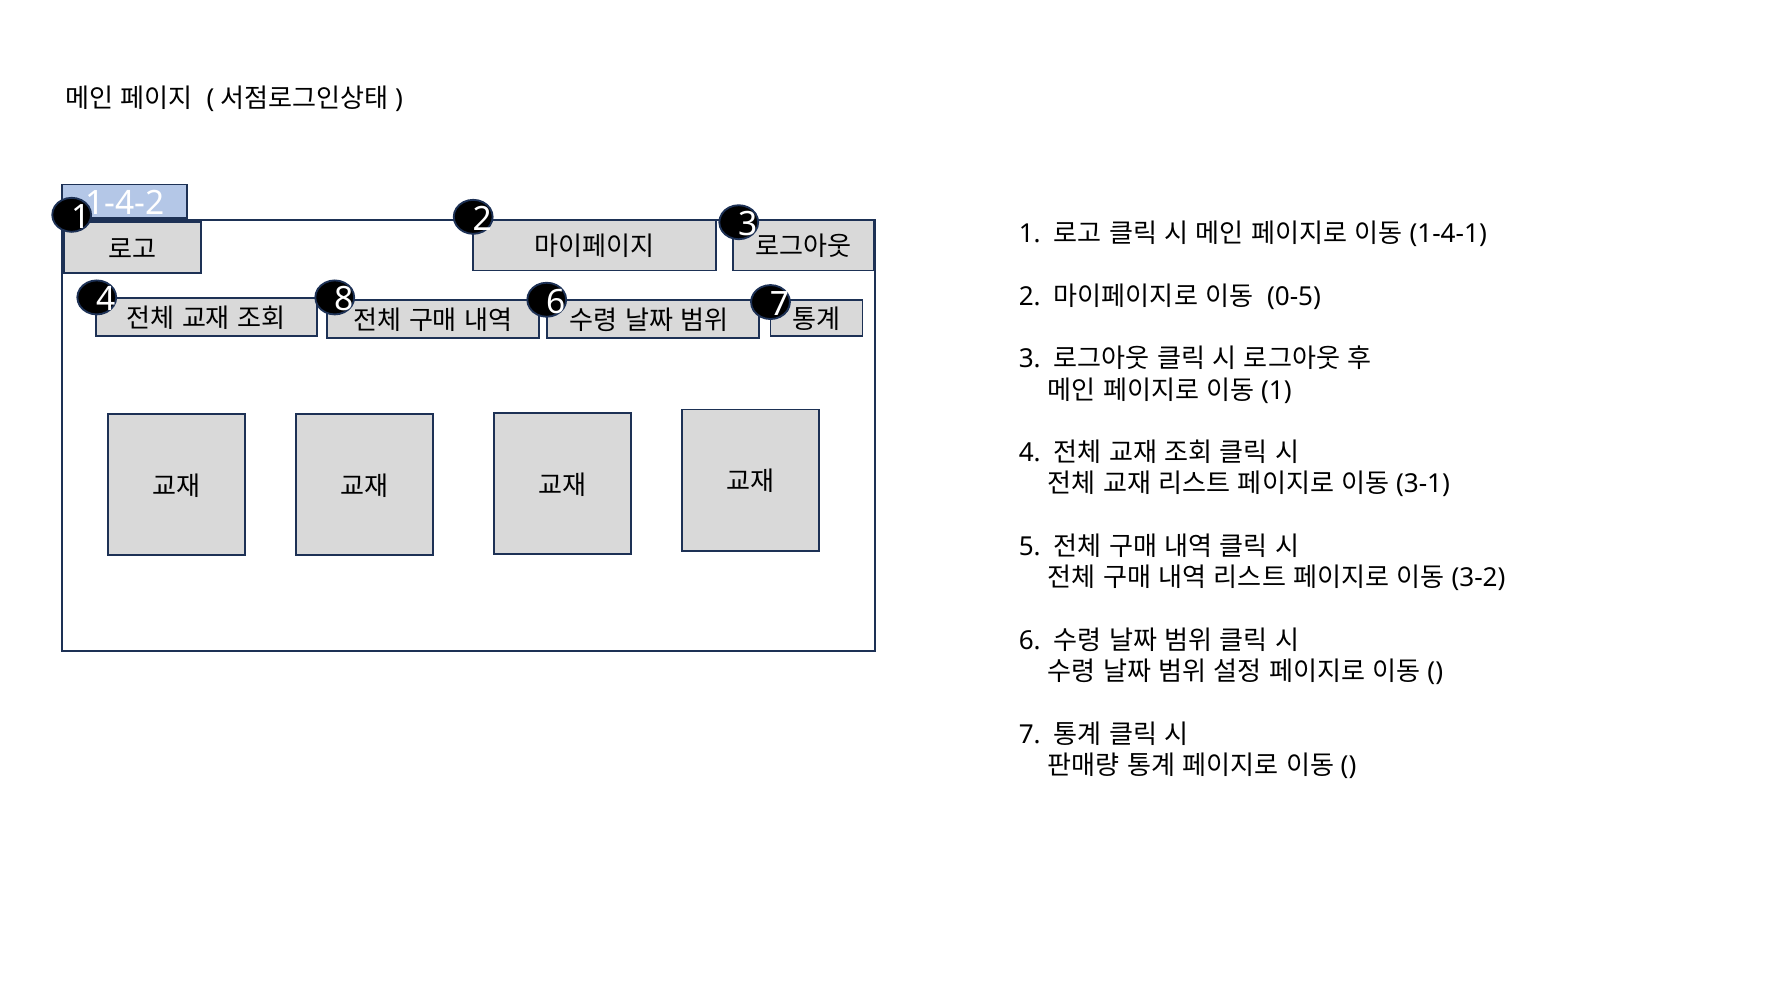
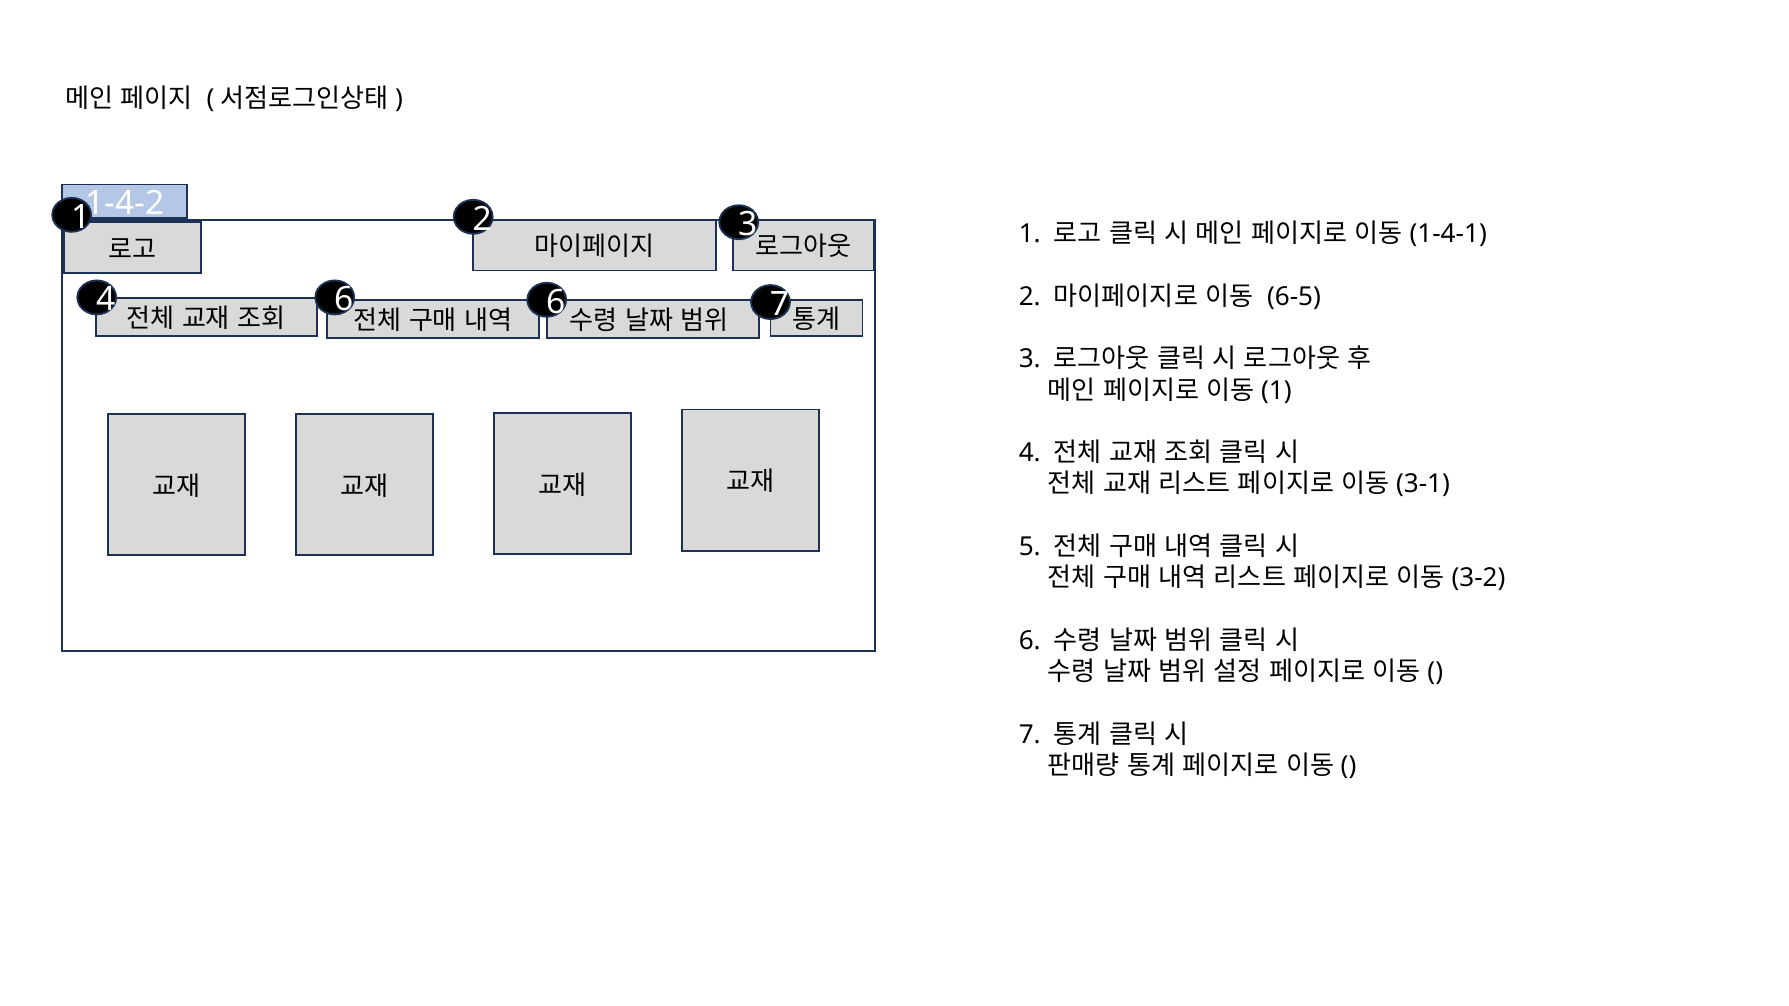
0-5: 0-5 -> 6-5 (1294, 297)
4 8: 8 -> 6 (344, 300)
